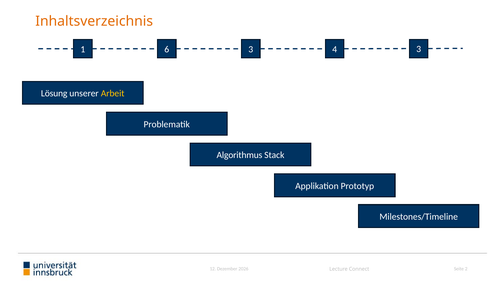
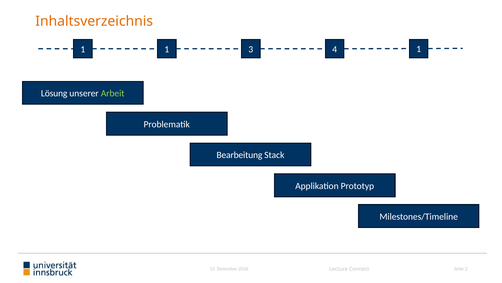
1 6: 6 -> 1 (167, 49)
4 3: 3 -> 1 (419, 49)
Arbeit colour: yellow -> light green (113, 93)
Algorithmus: Algorithmus -> Bearbeitung (239, 155)
